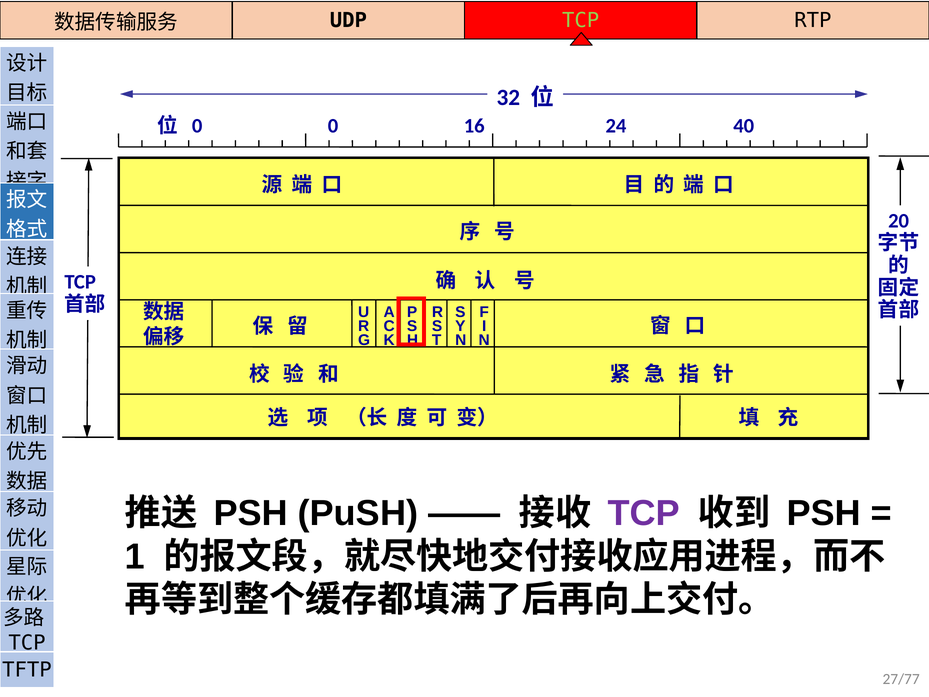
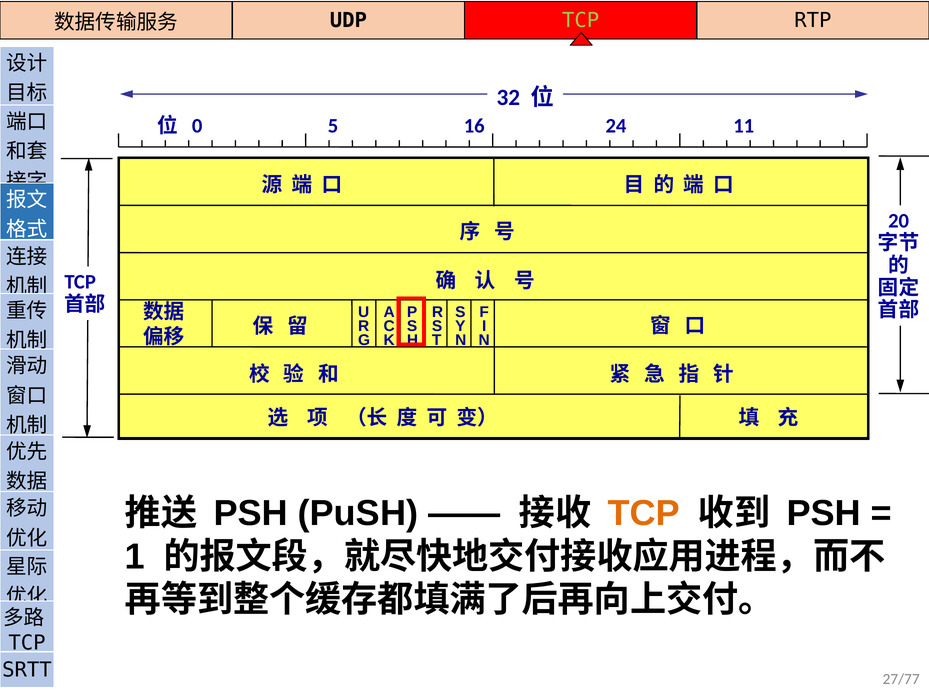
0 0: 0 -> 5 (333, 126)
40: 40 -> 11 (744, 126)
TCP colour: purple -> orange (644, 513)
TFTP: TFTP -> SRTT (27, 670)
